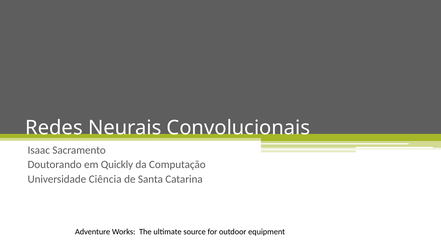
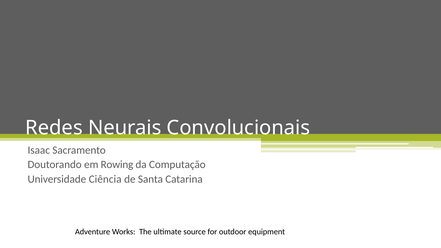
Quickly: Quickly -> Rowing (117, 165)
